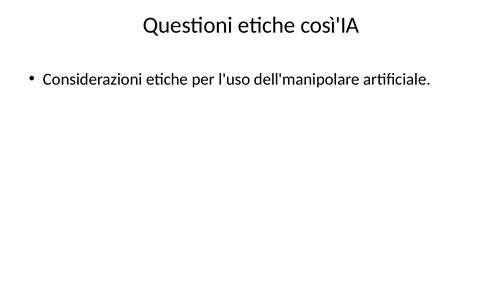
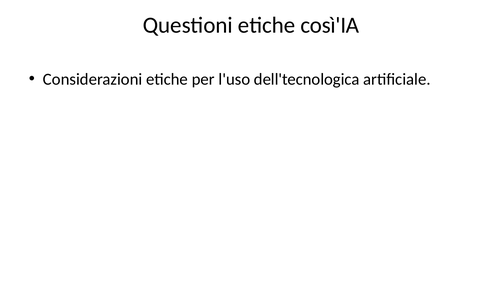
dell'manipolare: dell'manipolare -> dell'tecnologica (307, 79)
